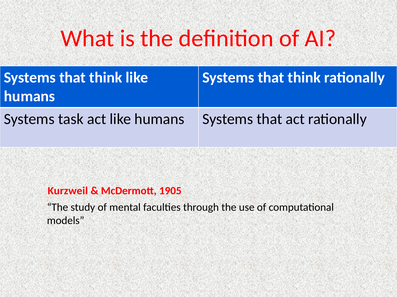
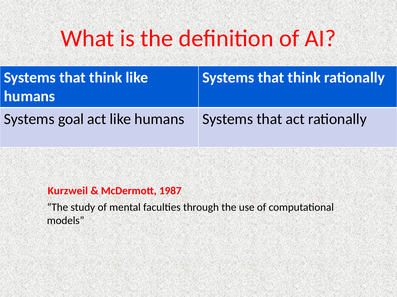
task: task -> goal (71, 119)
1905: 1905 -> 1987 (170, 191)
